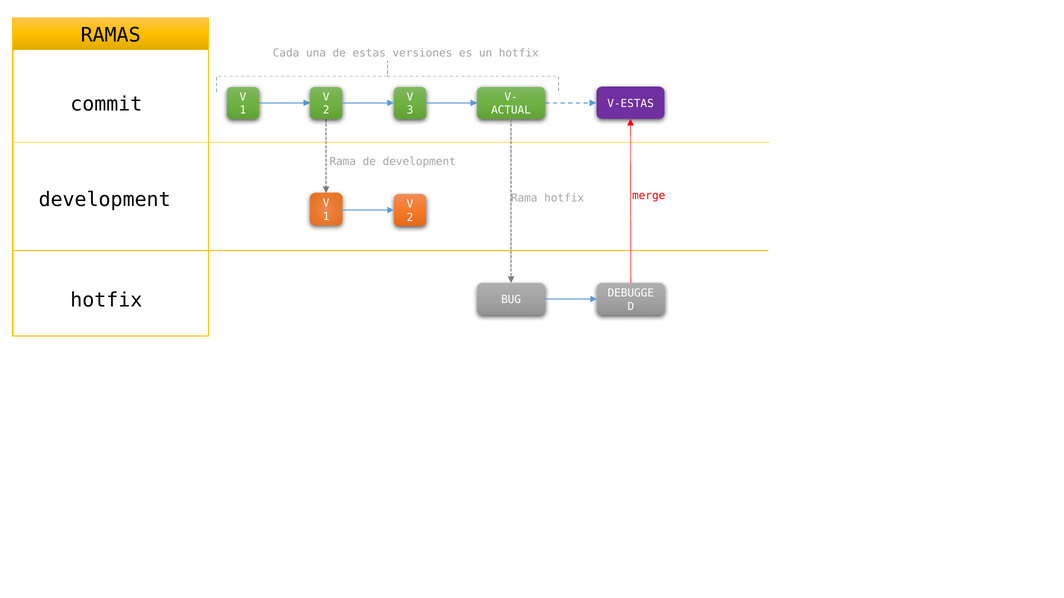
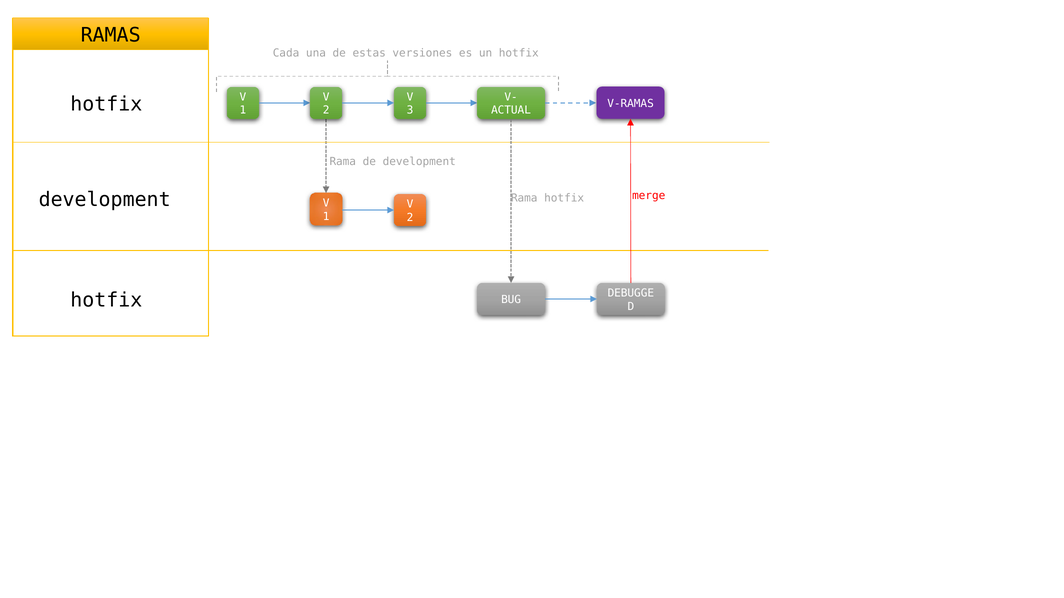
commit: commit -> hotfix (106, 104)
V-ESTAS: V-ESTAS -> V-RAMAS (631, 104)
